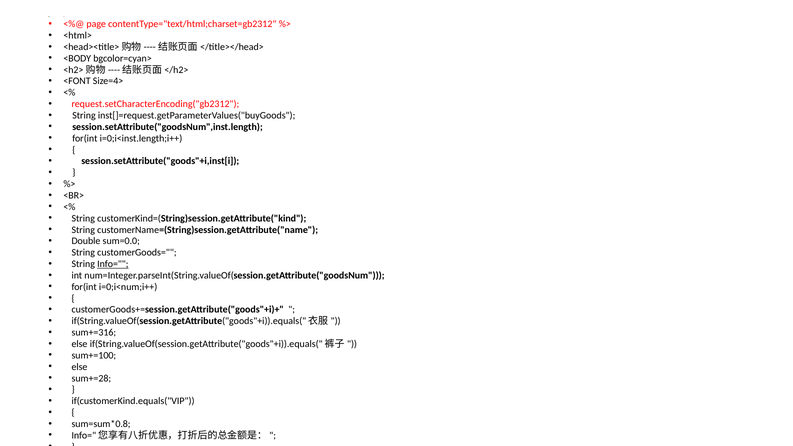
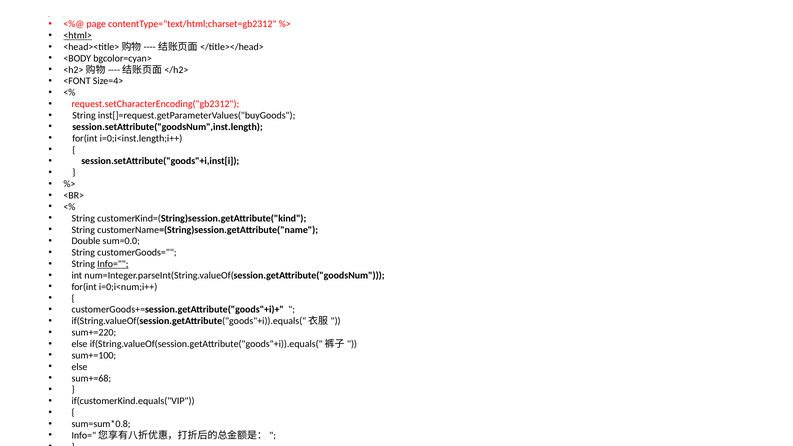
<html> underline: none -> present (78, 36)
sum+=316: sum+=316 -> sum+=220 (94, 333)
sum+=28: sum+=28 -> sum+=68 (91, 378)
